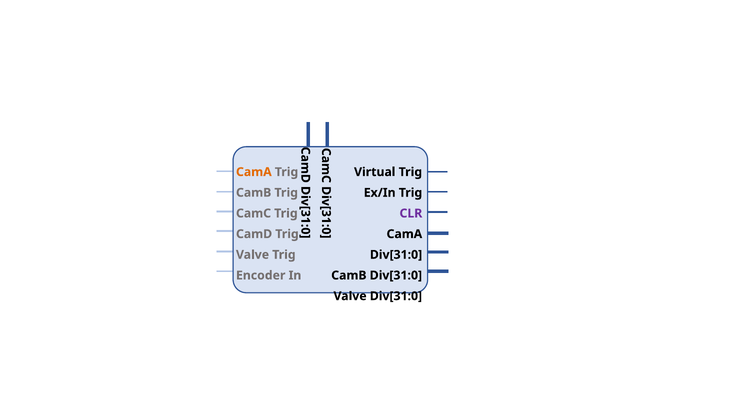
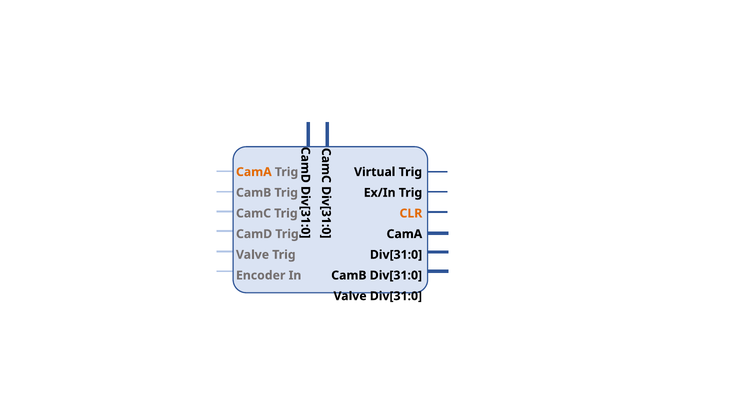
CLR colour: purple -> orange (411, 213)
